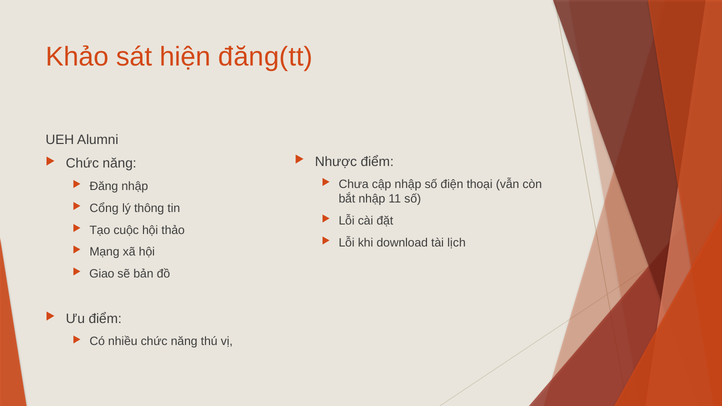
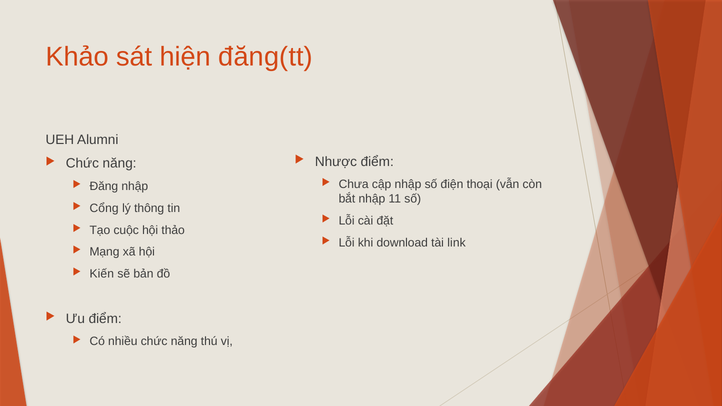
lịch: lịch -> link (457, 243)
Giao: Giao -> Kiến (102, 274)
